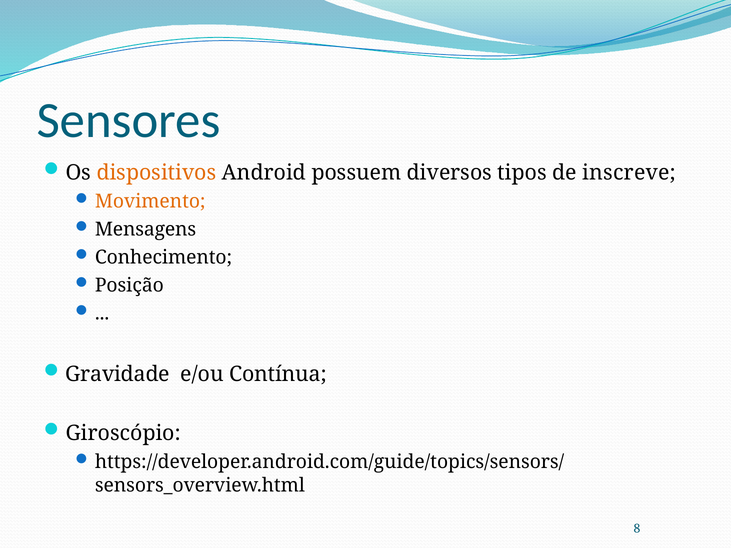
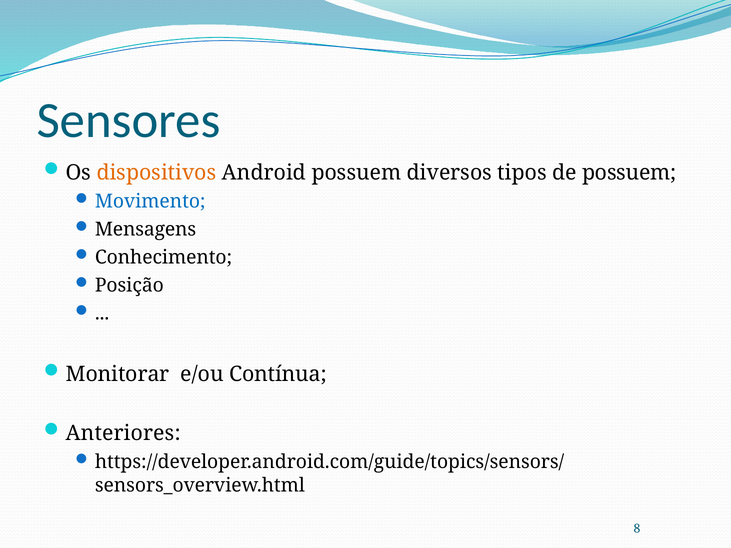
de inscreve: inscreve -> possuem (629, 173)
Movimento colour: orange -> blue (150, 202)
Gravidade: Gravidade -> Monitorar (118, 374)
Giroscópio: Giroscópio -> Anteriores (123, 433)
